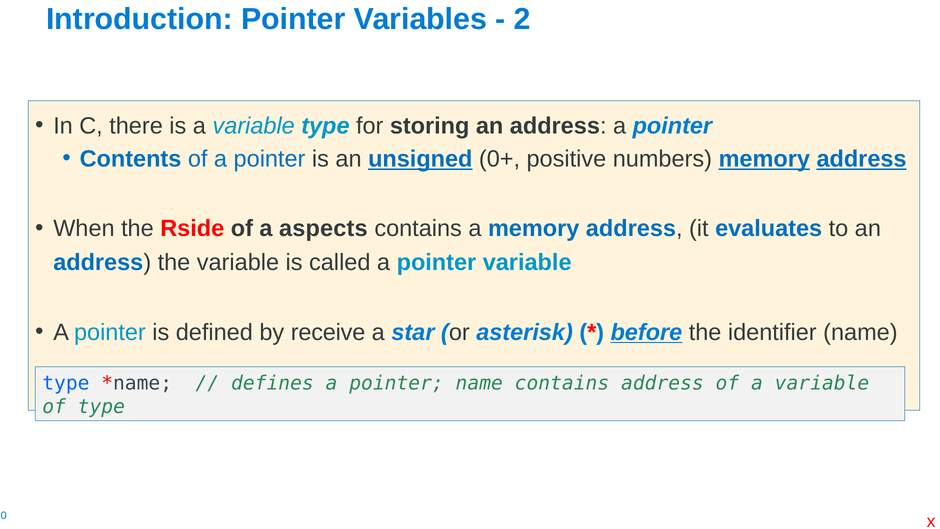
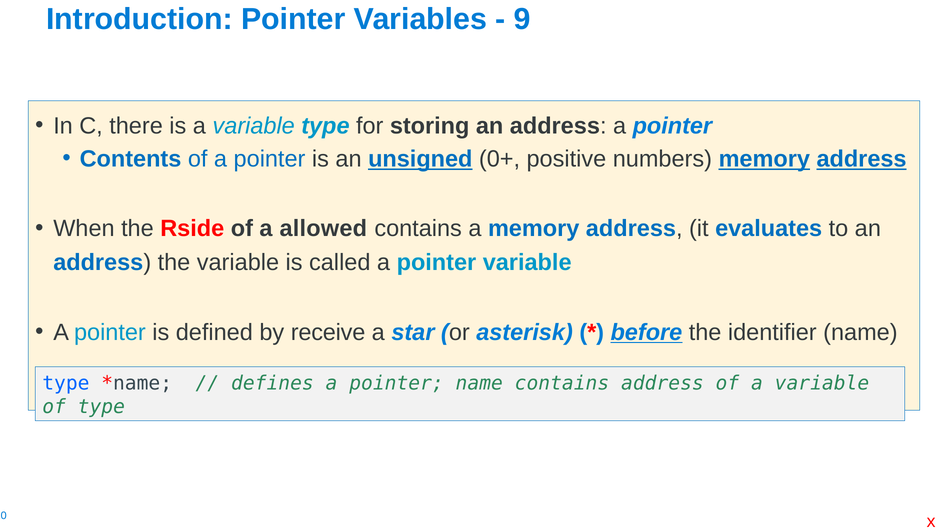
2: 2 -> 9 (522, 19)
aspects: aspects -> allowed (323, 229)
